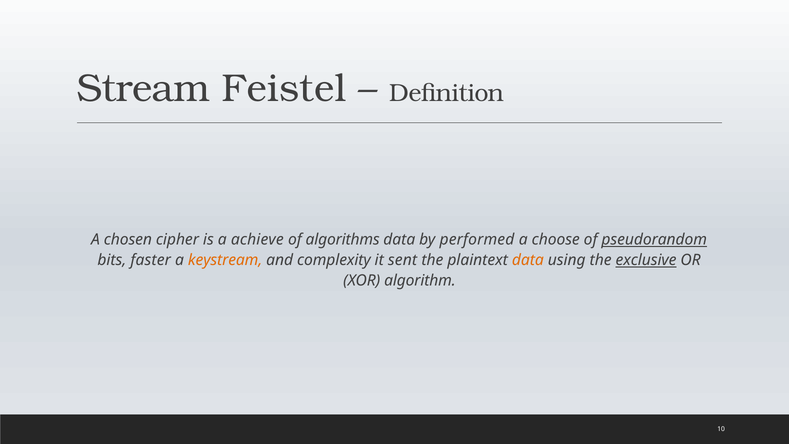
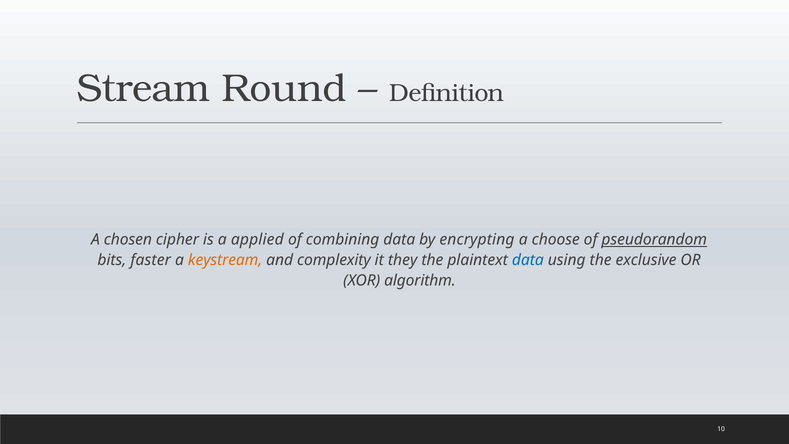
Feistel: Feistel -> Round (284, 88)
achieve: achieve -> applied (257, 240)
algorithms: algorithms -> combining (343, 240)
performed: performed -> encrypting (477, 240)
sent: sent -> they (403, 260)
data colour: orange -> blue (528, 260)
exclusive underline: present -> none (646, 260)
